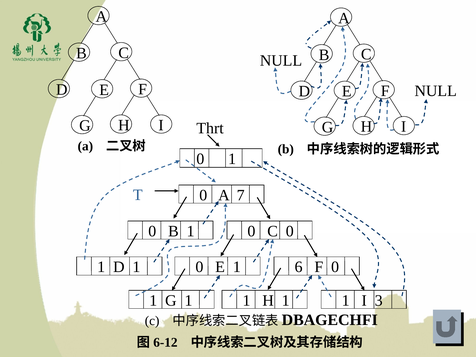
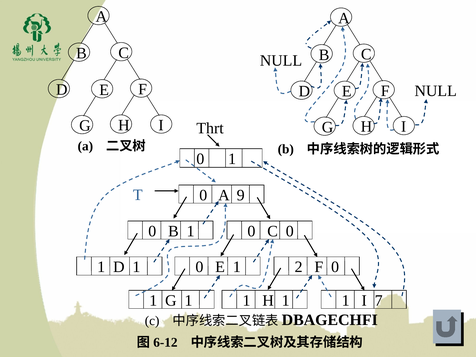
7: 7 -> 9 (241, 195)
6: 6 -> 2 (299, 267)
3: 3 -> 7 (379, 301)
